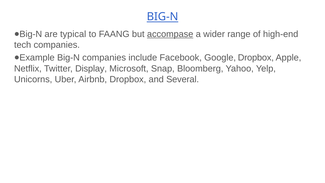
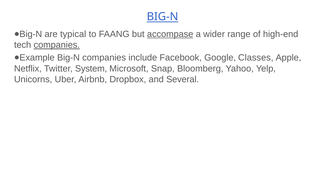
companies underline: none -> present (57, 45)
Google Dropbox: Dropbox -> Classes (256, 58)
Display: Display -> System (91, 68)
